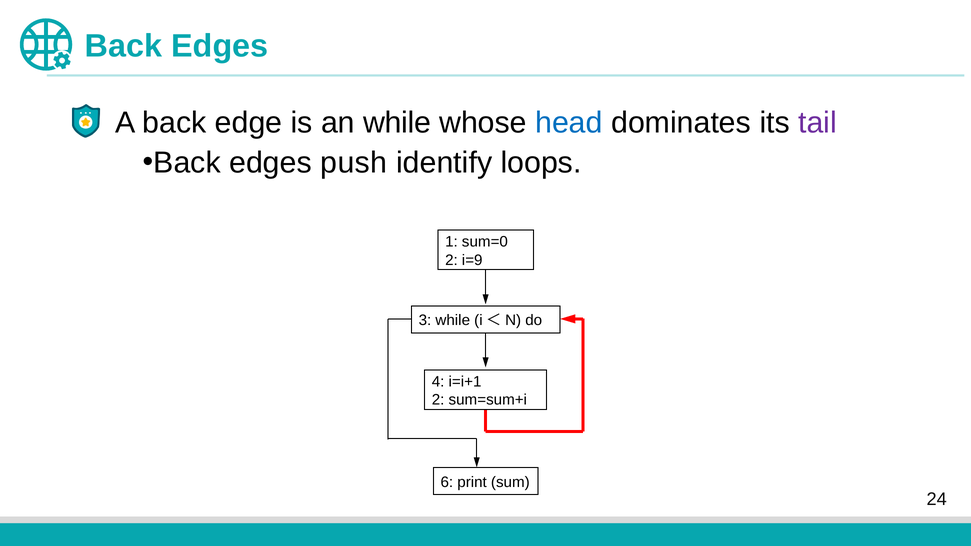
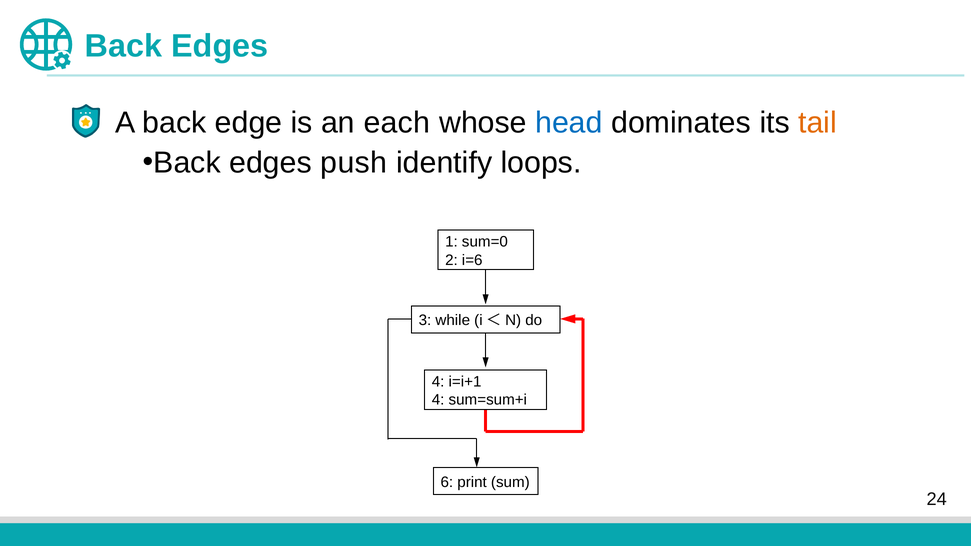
an while: while -> each (397, 123)
tail colour: purple -> orange (818, 123)
i=9: i=9 -> i=6 (472, 260)
2: 2 -> 4 (438, 400)
